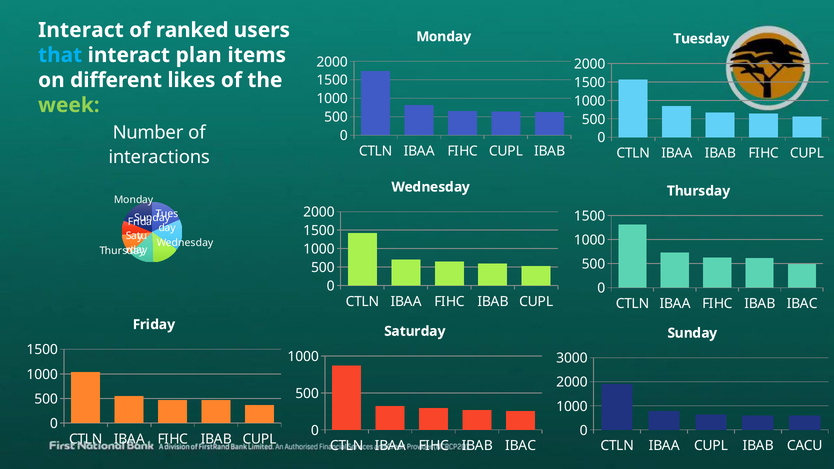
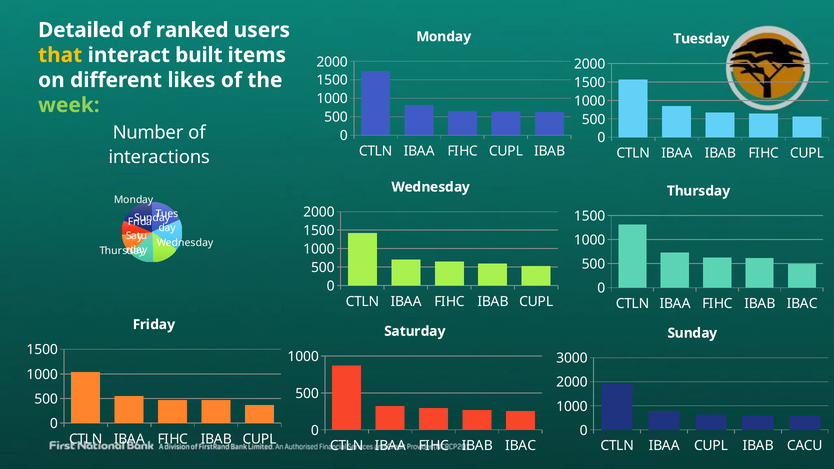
Interact: Interact -> Detailed (81, 30)
that colour: light blue -> yellow (60, 55)
plan: plan -> built (199, 55)
